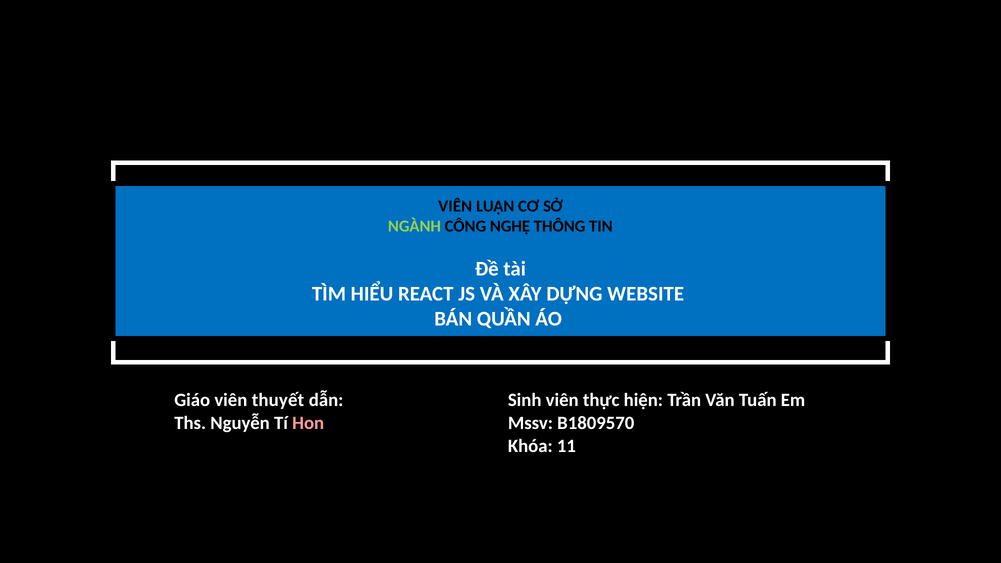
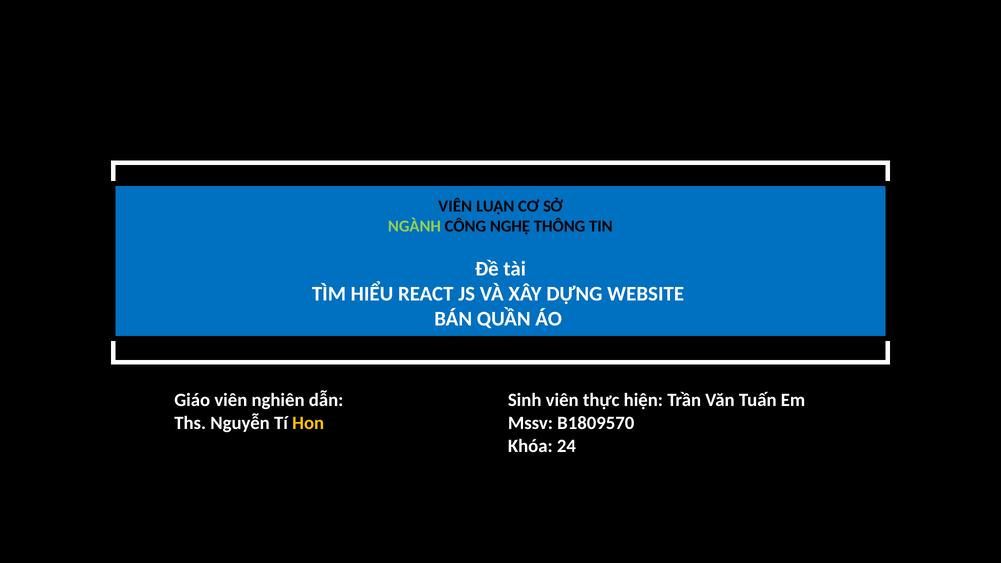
thuyết: thuyết -> nghiên (278, 400)
Hon colour: pink -> yellow (308, 423)
11: 11 -> 24 (566, 446)
